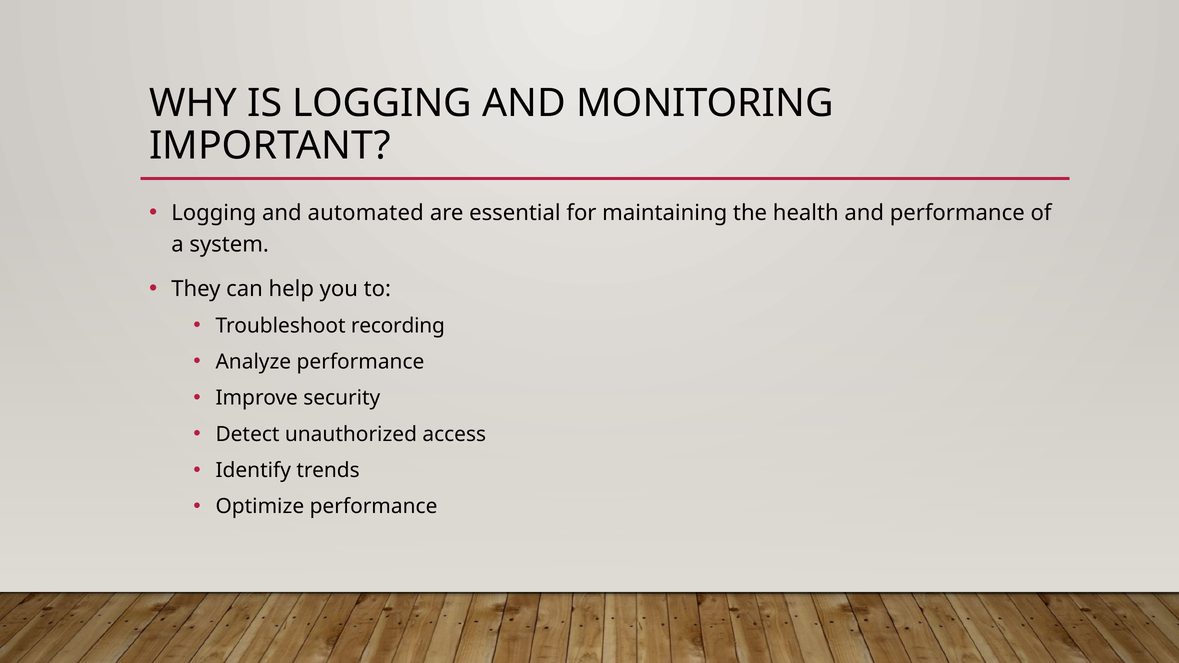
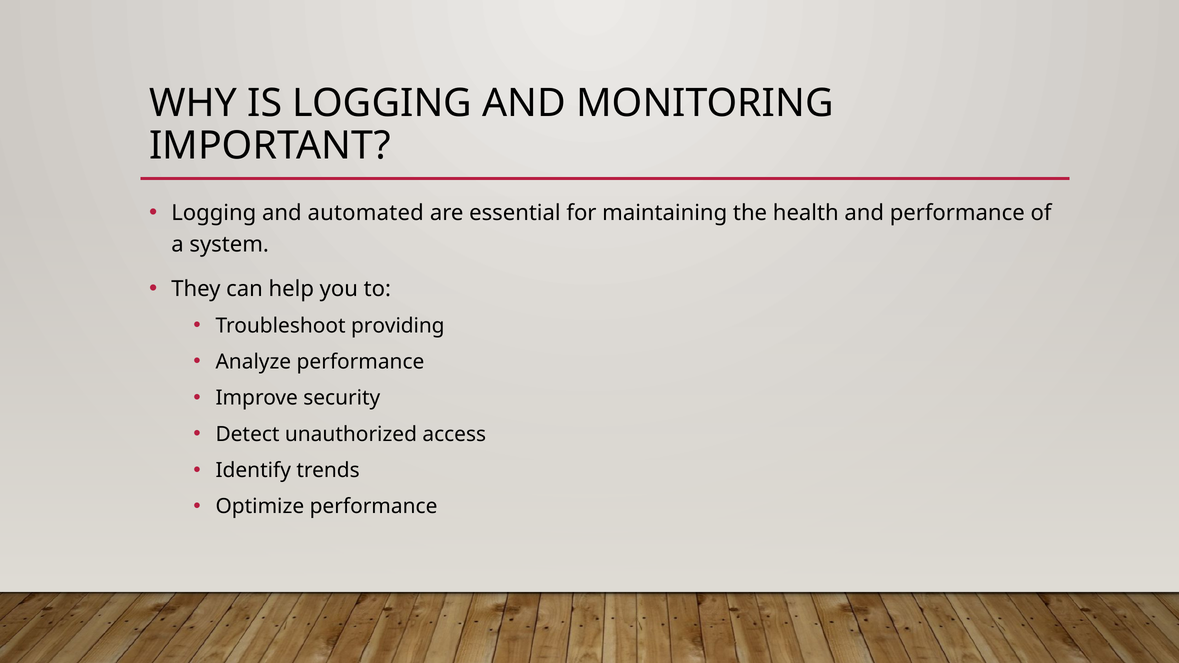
recording: recording -> providing (398, 326)
